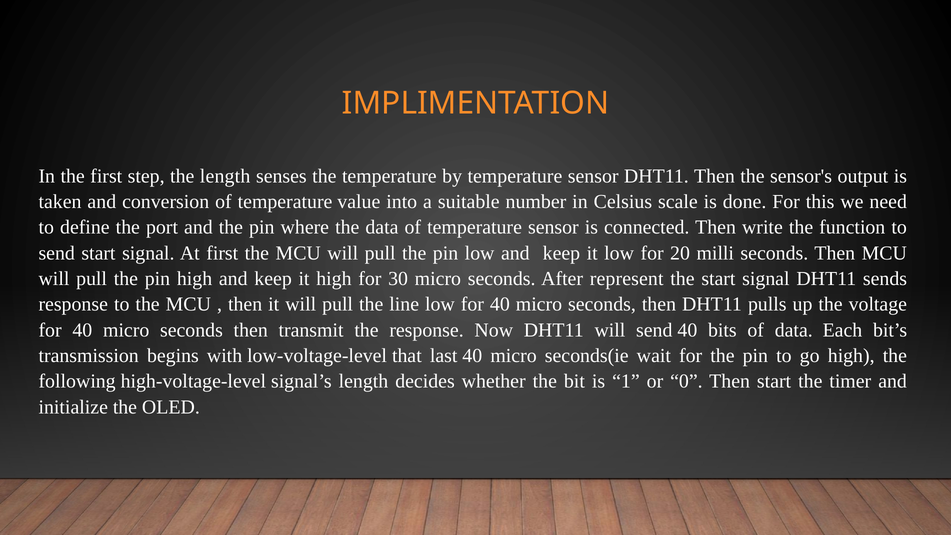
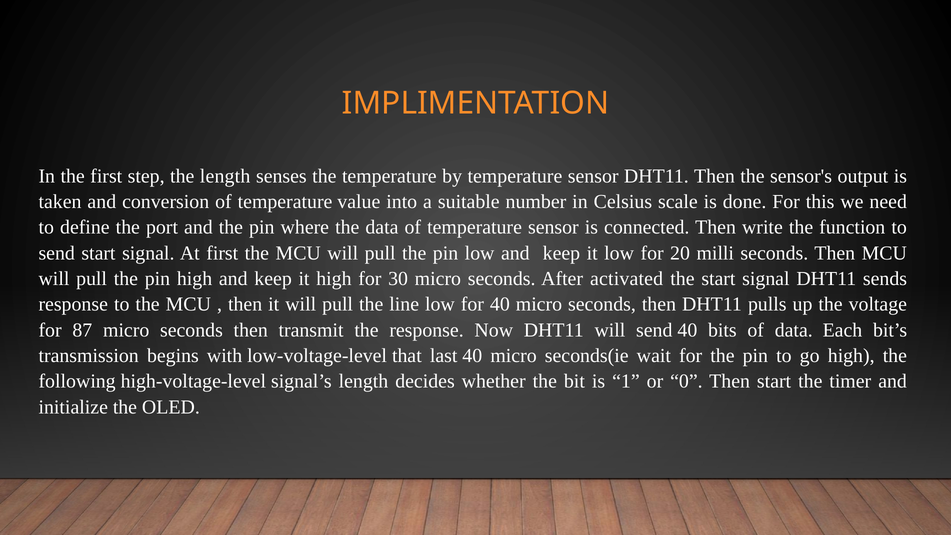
represent: represent -> activated (627, 279)
40: 40 -> 87 (82, 330)
